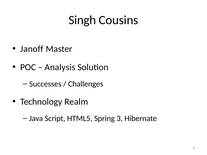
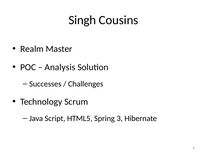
Janoff: Janoff -> Realm (32, 49)
Realm: Realm -> Scrum (76, 102)
